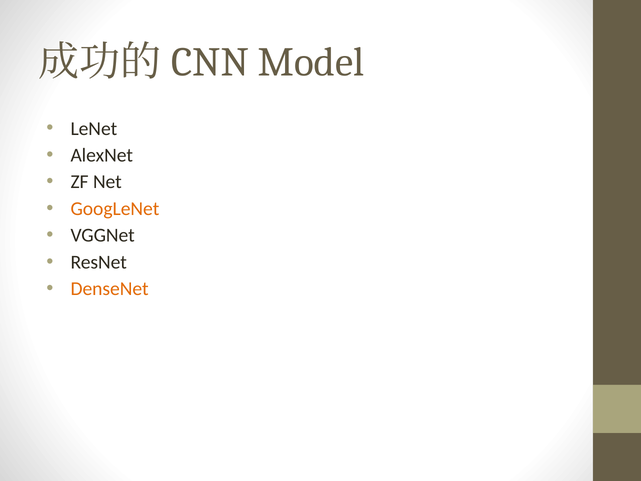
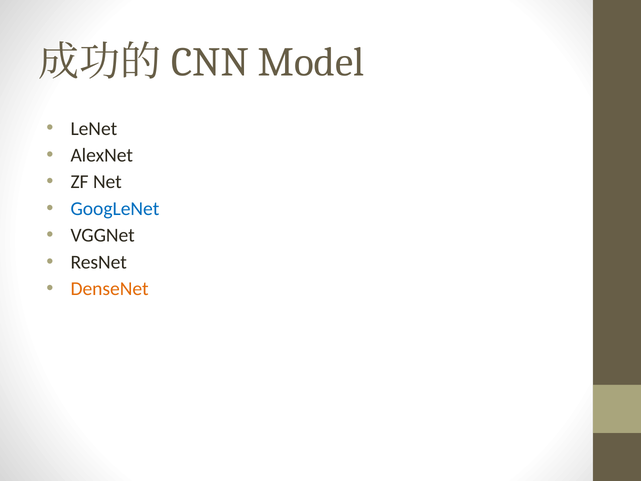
GoogLeNet colour: orange -> blue (115, 209)
